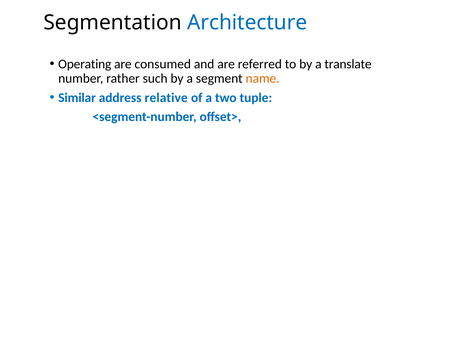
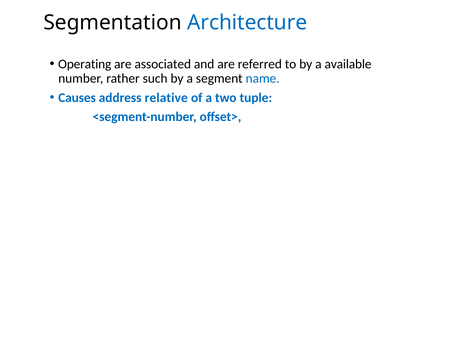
consumed: consumed -> associated (163, 64)
translate: translate -> available (348, 64)
name colour: orange -> blue (263, 78)
Similar: Similar -> Causes (77, 98)
